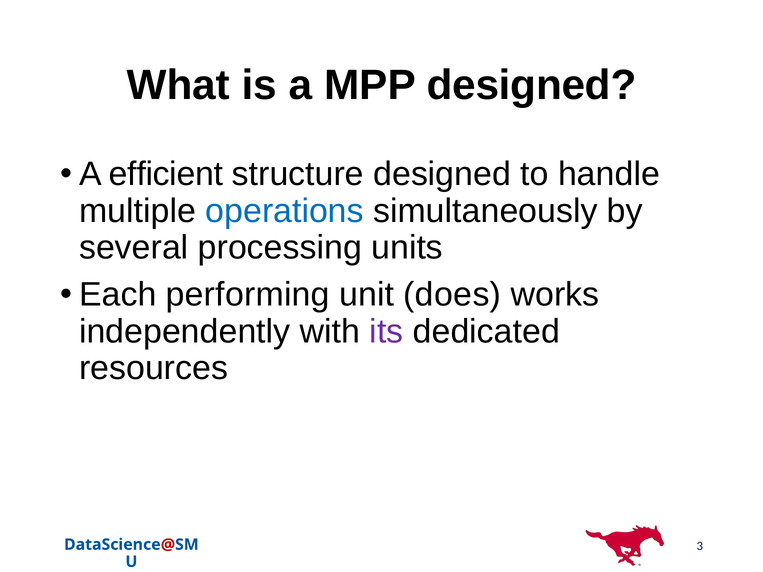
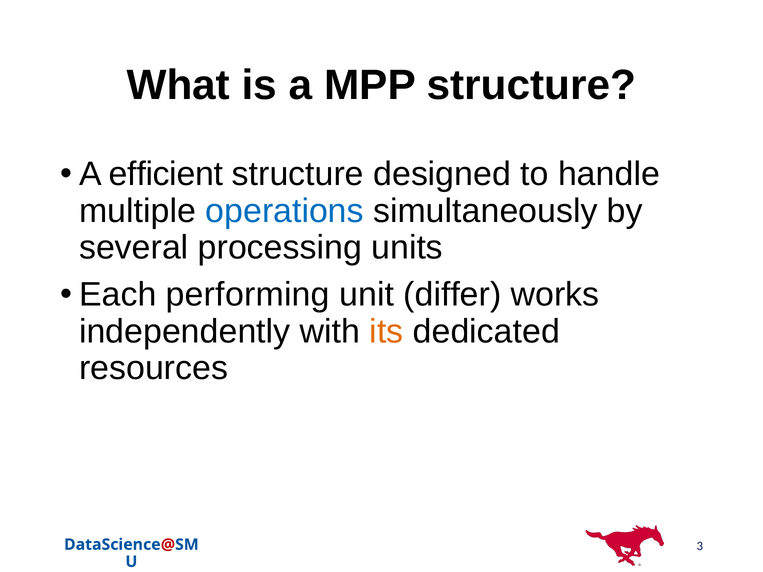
MPP designed: designed -> structure (531, 85)
does: does -> differ (452, 295)
its colour: purple -> orange (386, 331)
